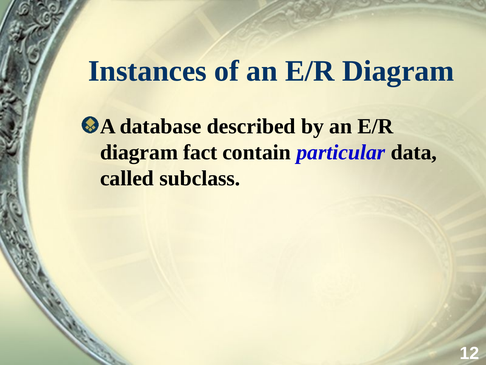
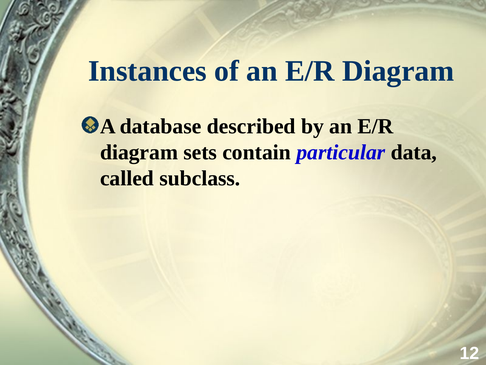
fact: fact -> sets (200, 152)
